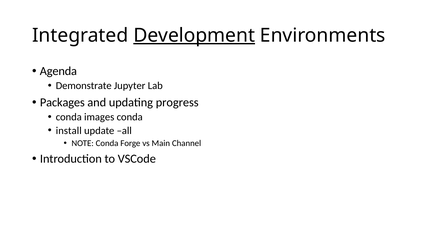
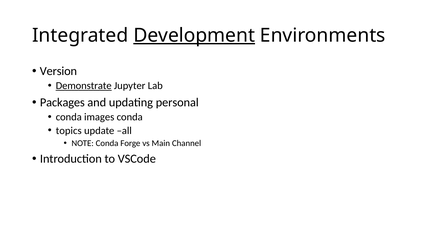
Agenda: Agenda -> Version (58, 71)
Demonstrate underline: none -> present (84, 86)
progress: progress -> personal (177, 102)
install: install -> topics (69, 130)
